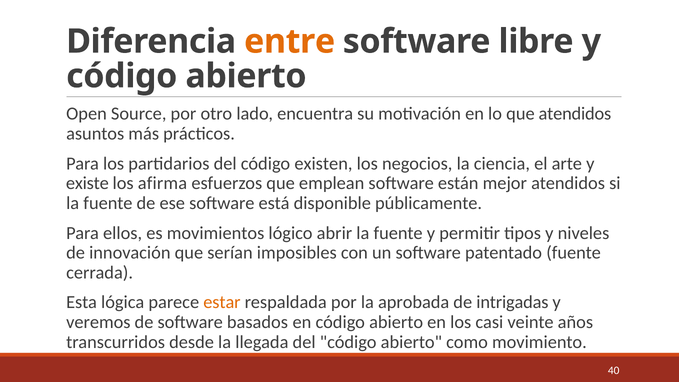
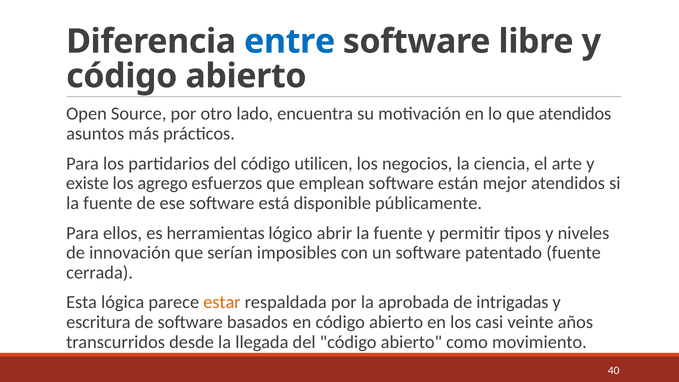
entre colour: orange -> blue (290, 41)
existen: existen -> utilicen (324, 163)
afirma: afirma -> agrego (163, 183)
movimientos: movimientos -> herramientas (216, 233)
veremos: veremos -> escritura (98, 322)
